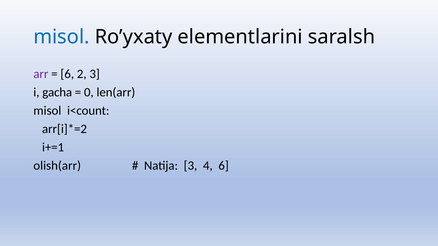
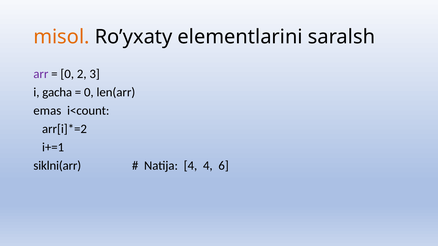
misol colour: blue -> orange (62, 37)
6: 6 -> 0 (67, 74)
misol: misol -> emas (47, 111)
olish(arr: olish(arr -> siklni(arr (57, 166)
Natija 3: 3 -> 4 (190, 166)
